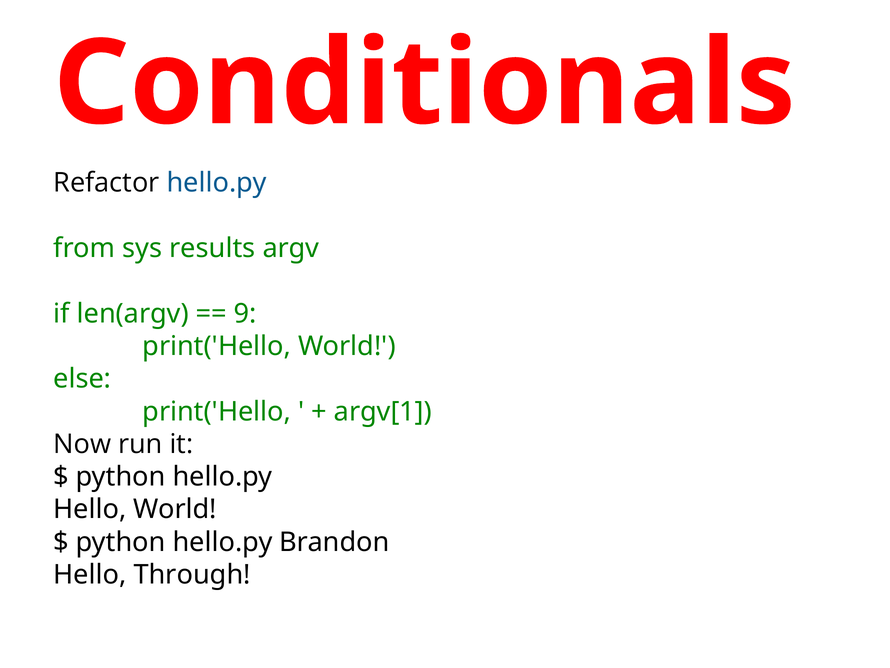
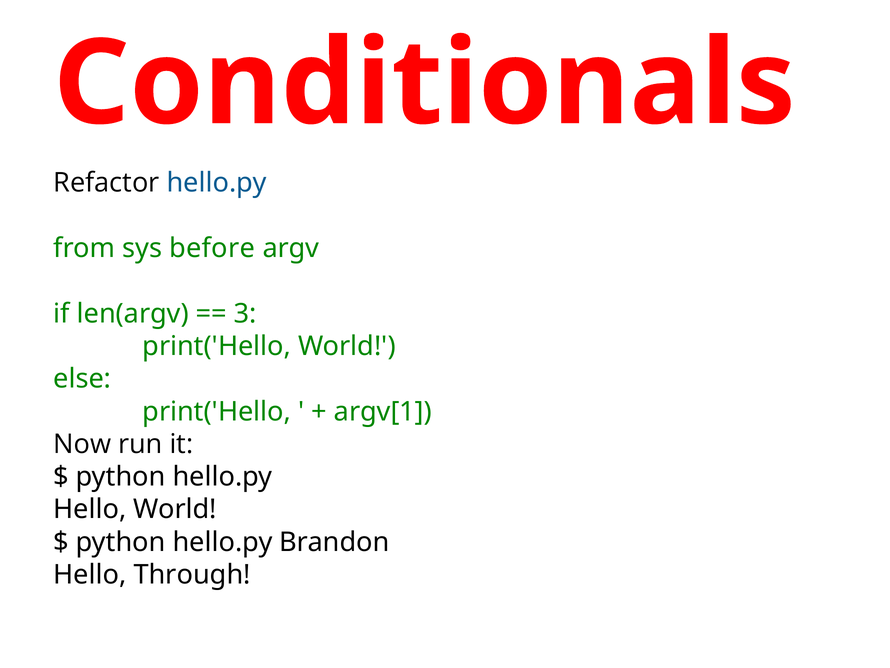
results: results -> before (212, 248)
9: 9 -> 3 (245, 313)
